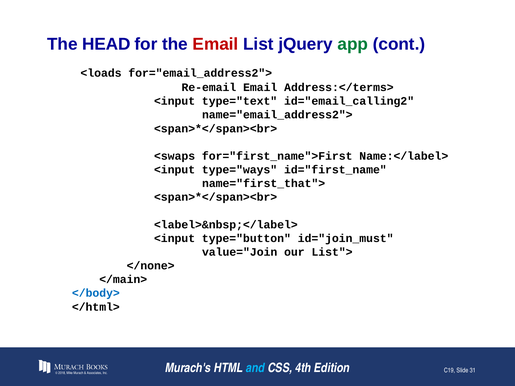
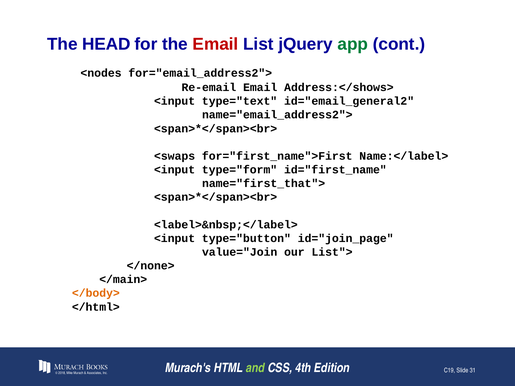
<loads: <loads -> <nodes (101, 73)
Address:</terms>: Address:</terms> -> Address:</shows> (339, 87)
id="email_calling2: id="email_calling2 -> id="email_general2 (349, 101)
type="ways: type="ways -> type="form (240, 170)
id="join_must: id="join_must -> id="join_page (346, 238)
</body> colour: blue -> orange (96, 293)
and colour: light blue -> light green (255, 368)
